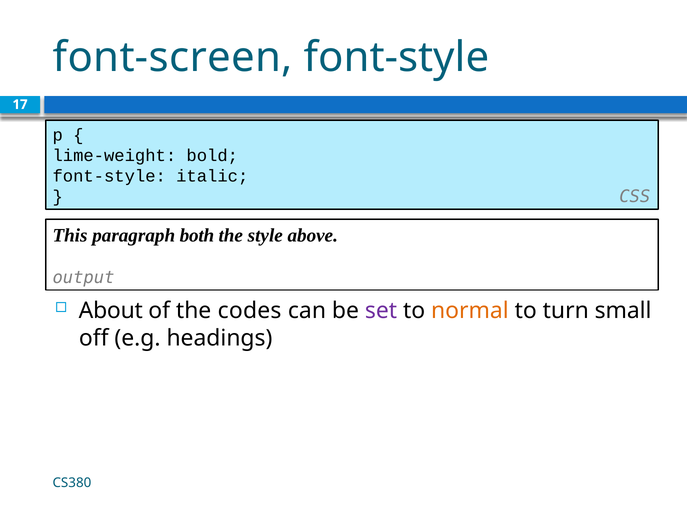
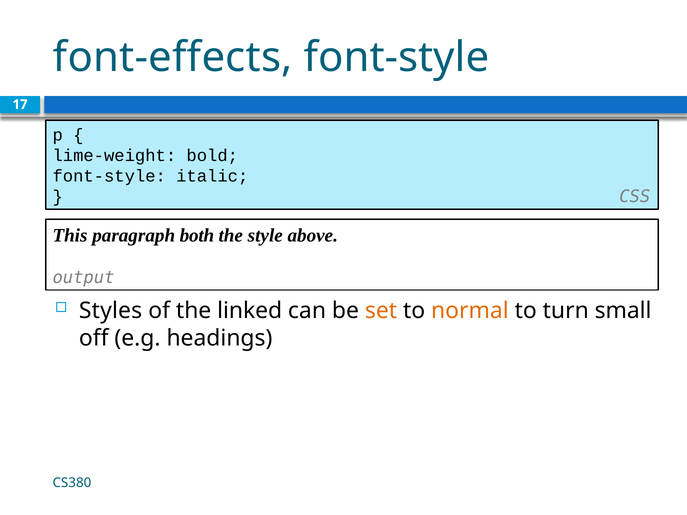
font-screen: font-screen -> font-effects (173, 57)
About: About -> Styles (111, 311)
codes: codes -> linked (250, 311)
set colour: purple -> orange (381, 311)
